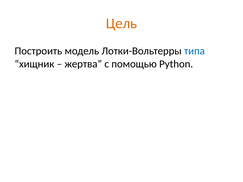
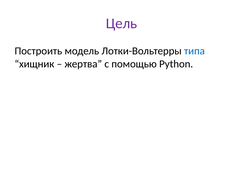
Цель colour: orange -> purple (122, 24)
